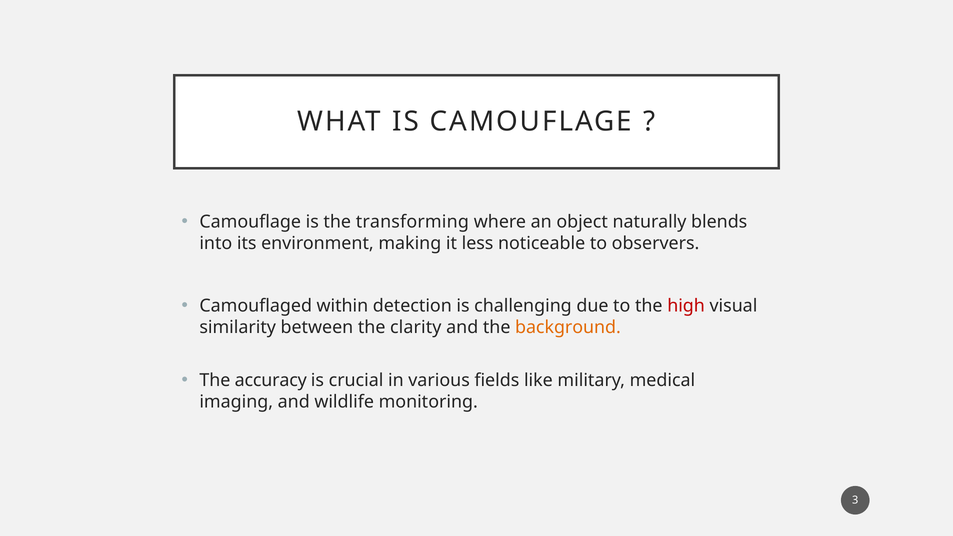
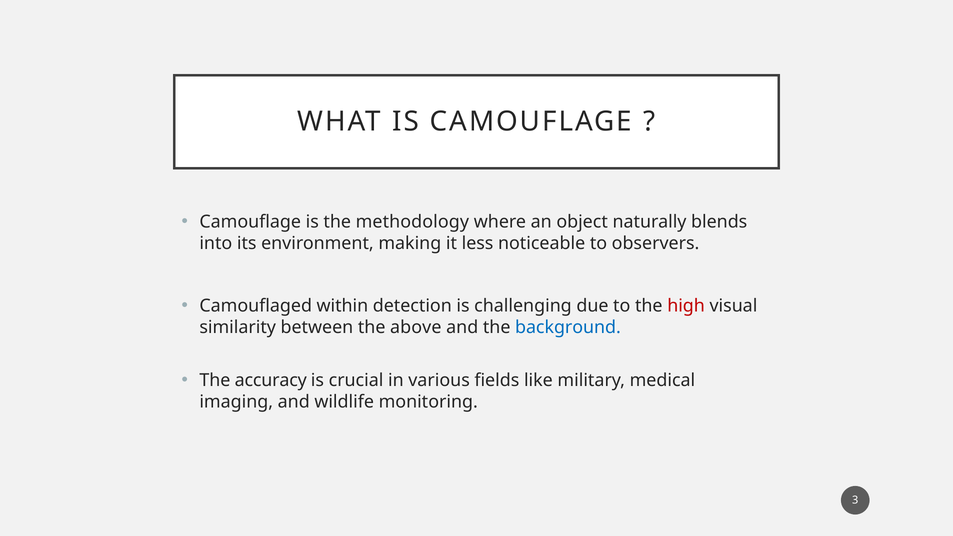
transforming: transforming -> methodology (412, 222)
clarity: clarity -> above (416, 327)
background colour: orange -> blue (568, 327)
